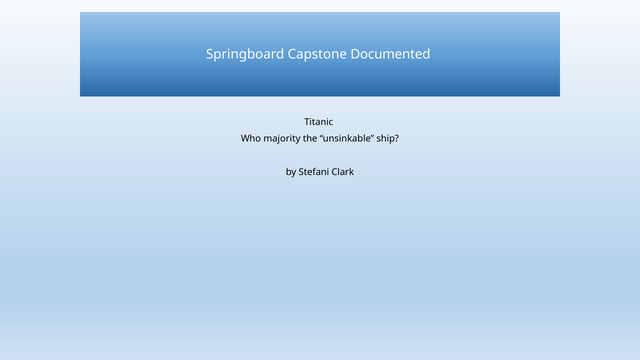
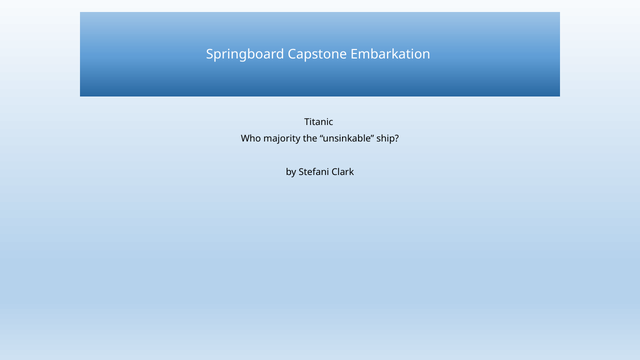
Documented: Documented -> Embarkation (390, 54)
